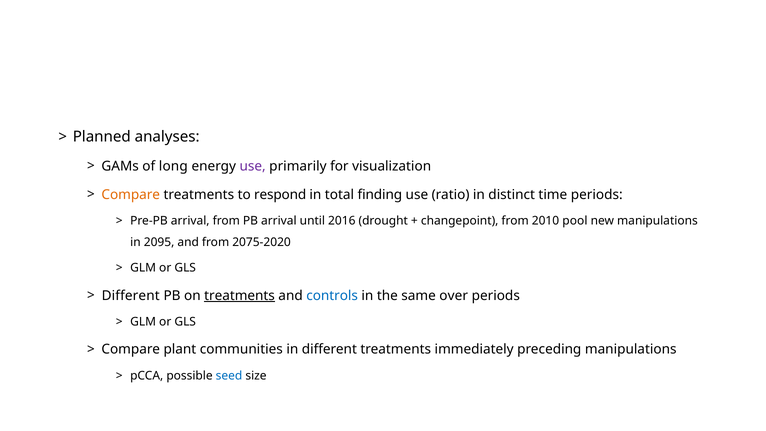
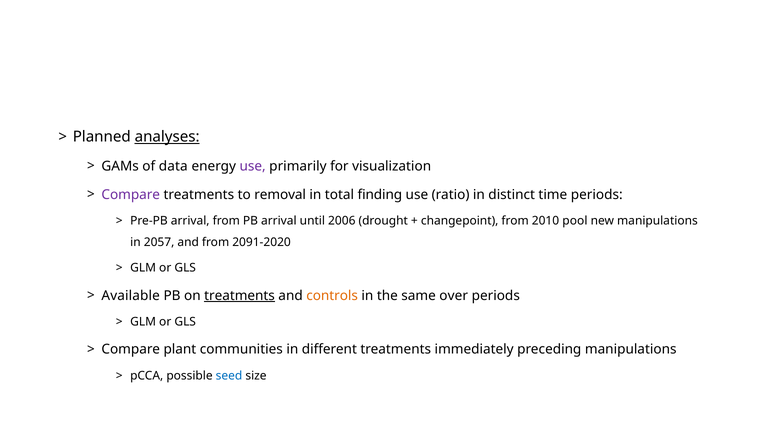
analyses underline: none -> present (167, 137)
long: long -> data (173, 166)
Compare colour: orange -> purple (131, 194)
respond: respond -> removal (280, 194)
2016: 2016 -> 2006 (342, 221)
2095: 2095 -> 2057 (159, 242)
2075-2020: 2075-2020 -> 2091-2020 (262, 242)
Different: Different -> Available (131, 295)
controls colour: blue -> orange (332, 295)
